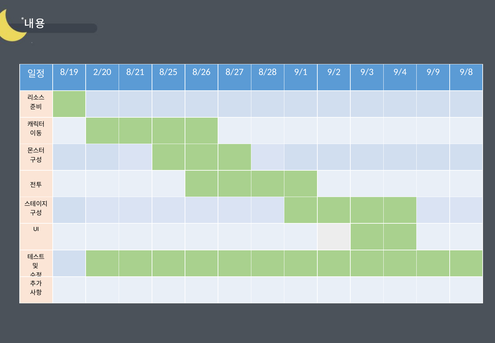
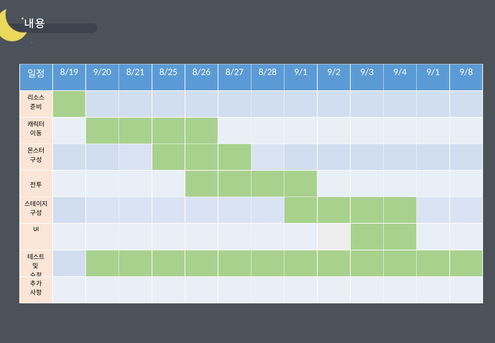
2/20: 2/20 -> 9/20 (102, 72)
9/4 9/9: 9/9 -> 9/1 (433, 72)
